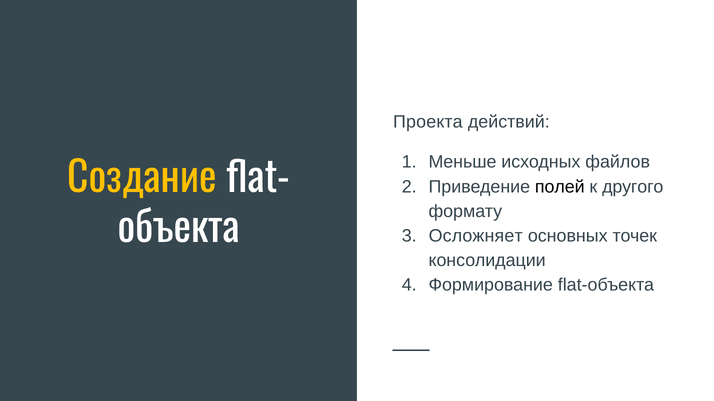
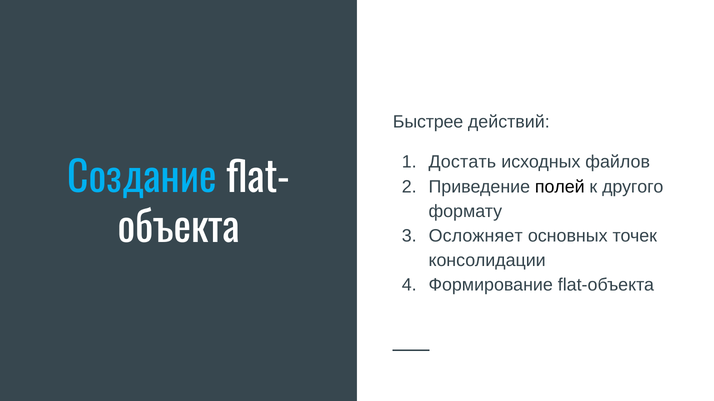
Проекта: Проекта -> Быстрее (428, 122)
Меньше: Меньше -> Достать (462, 162)
Создание colour: yellow -> light blue (142, 179)
